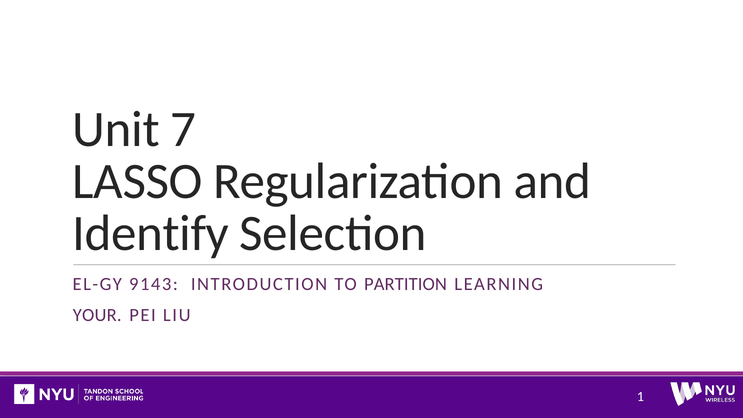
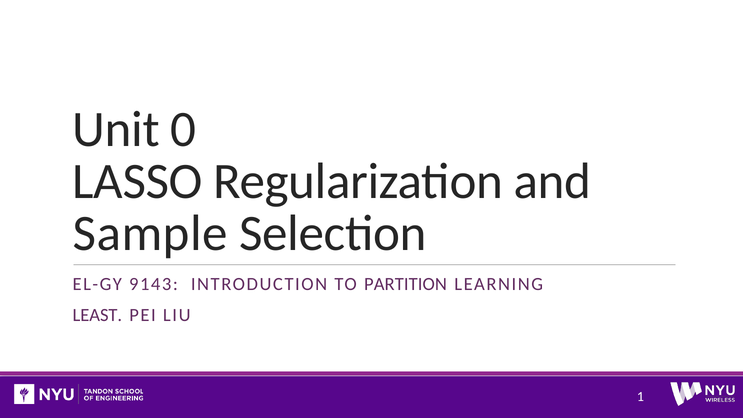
7: 7 -> 0 (183, 129)
Identify: Identify -> Sample (150, 233)
YOUR: YOUR -> LEAST (97, 315)
